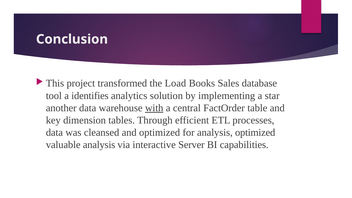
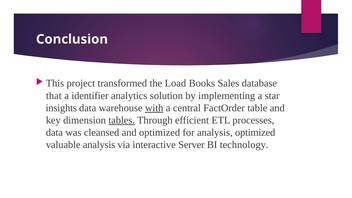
tool: tool -> that (54, 96)
identifies: identifies -> identifier (90, 96)
another: another -> insights (61, 108)
tables underline: none -> present (122, 120)
capabilities: capabilities -> technology (244, 145)
